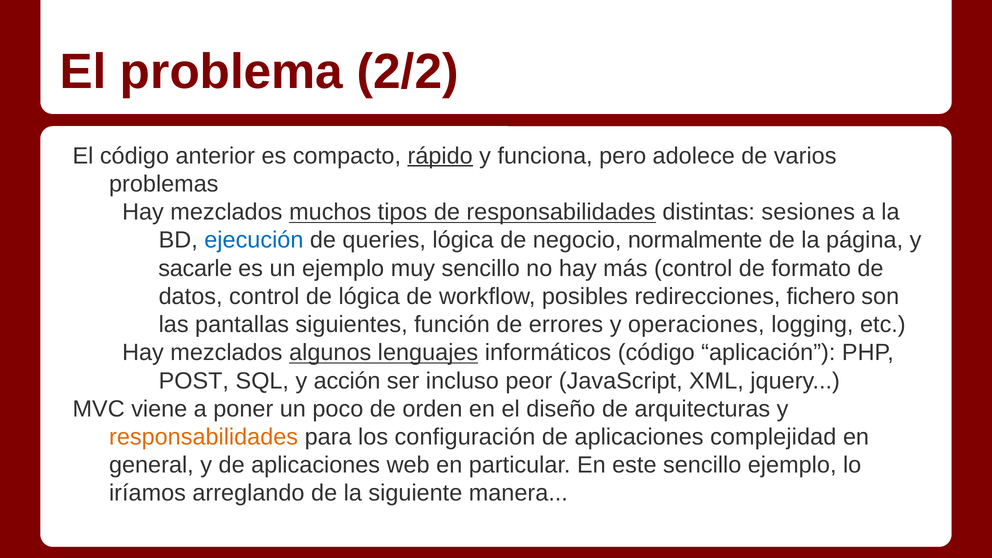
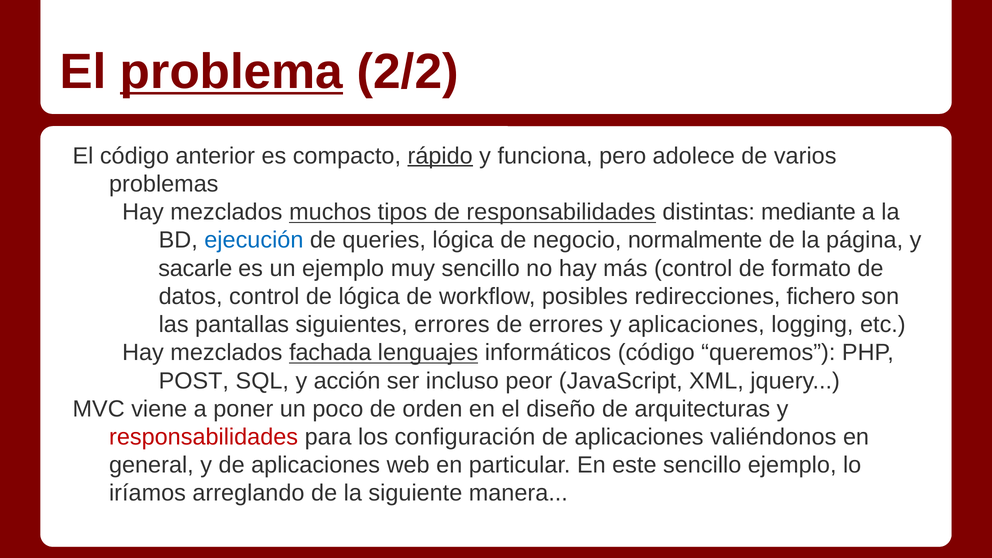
problema underline: none -> present (232, 72)
sesiones: sesiones -> mediante (808, 212)
siguientes función: función -> errores (452, 325)
y operaciones: operaciones -> aplicaciones (696, 325)
algunos: algunos -> fachada (330, 353)
aplicación: aplicación -> queremos (768, 353)
responsabilidades colour: orange -> red (204, 437)
complejidad: complejidad -> valiéndonos (773, 437)
